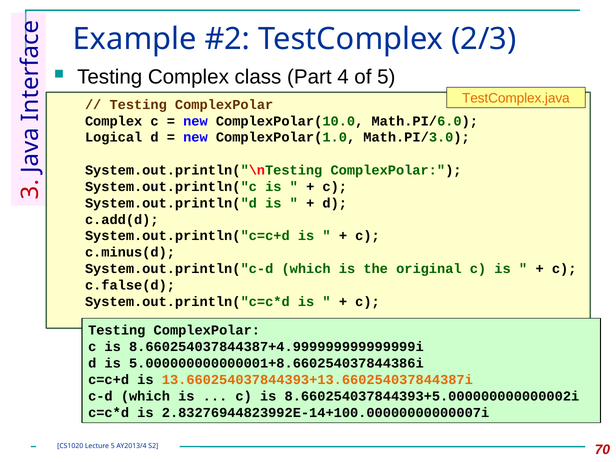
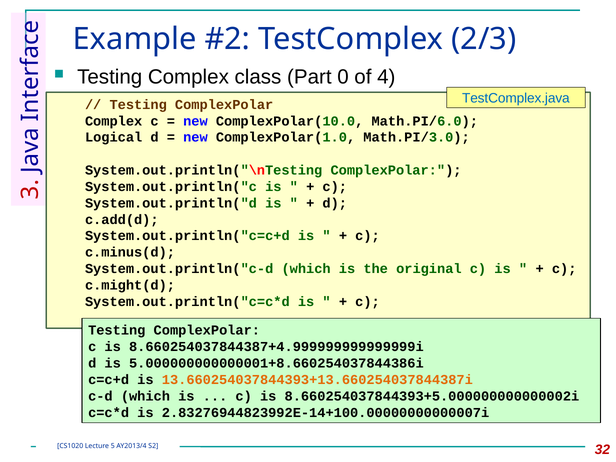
4: 4 -> 0 (343, 77)
of 5: 5 -> 4 (386, 77)
TestComplex.java colour: orange -> blue (516, 98)
c.false(d: c.false(d -> c.might(d (130, 285)
70: 70 -> 32 (602, 450)
